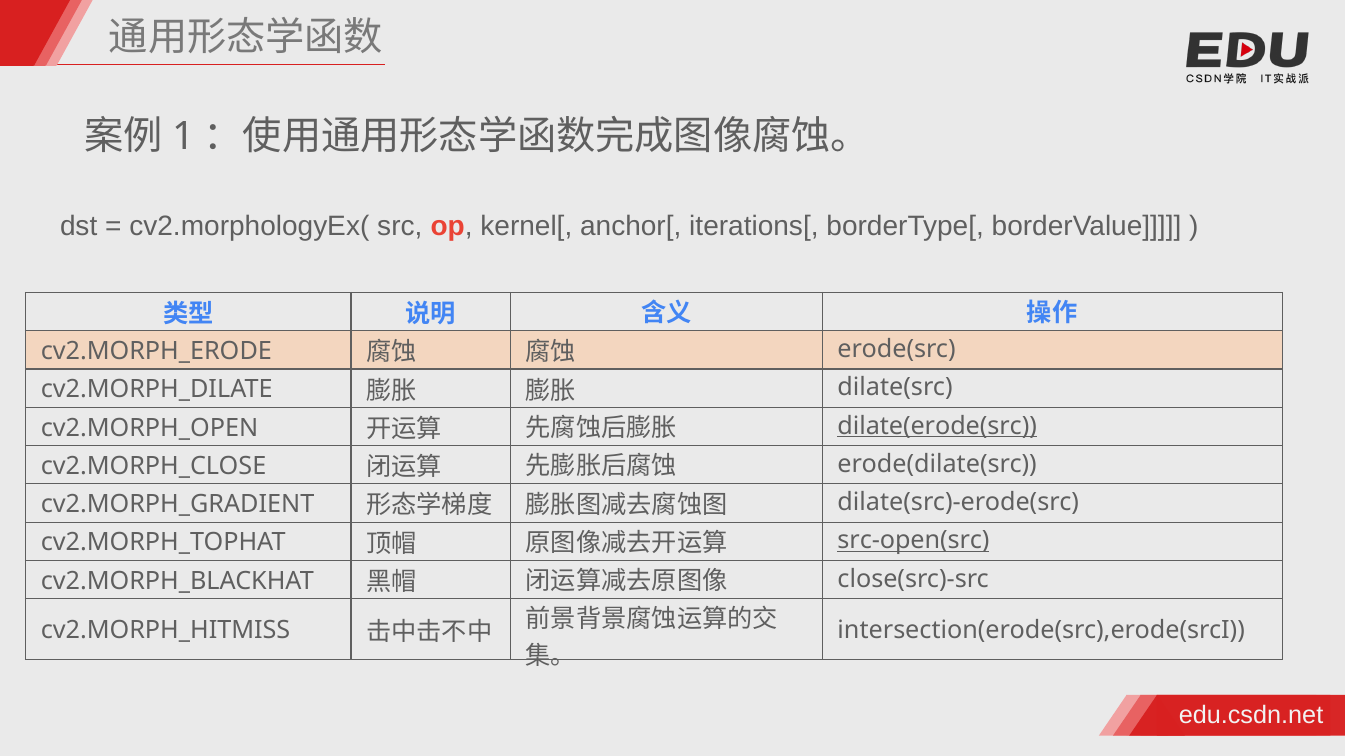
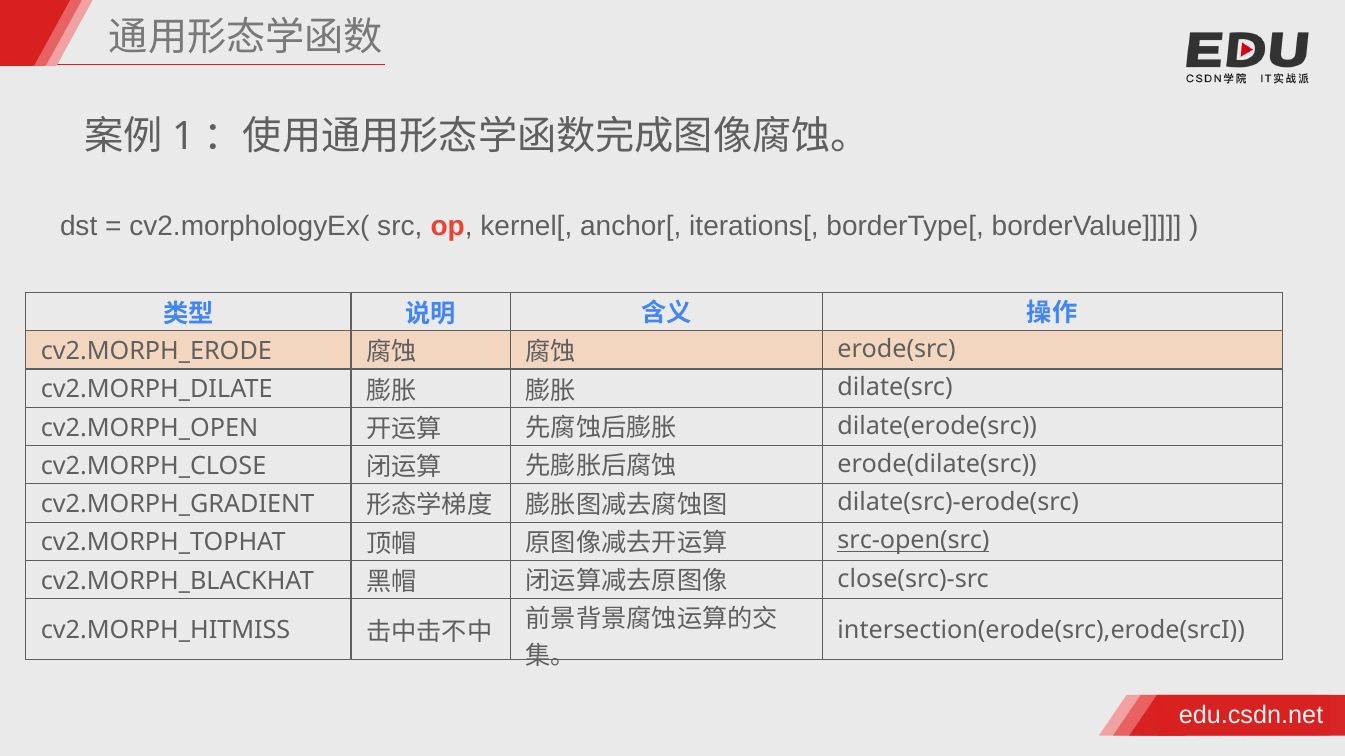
dilate(erode(src underline: present -> none (937, 426)
